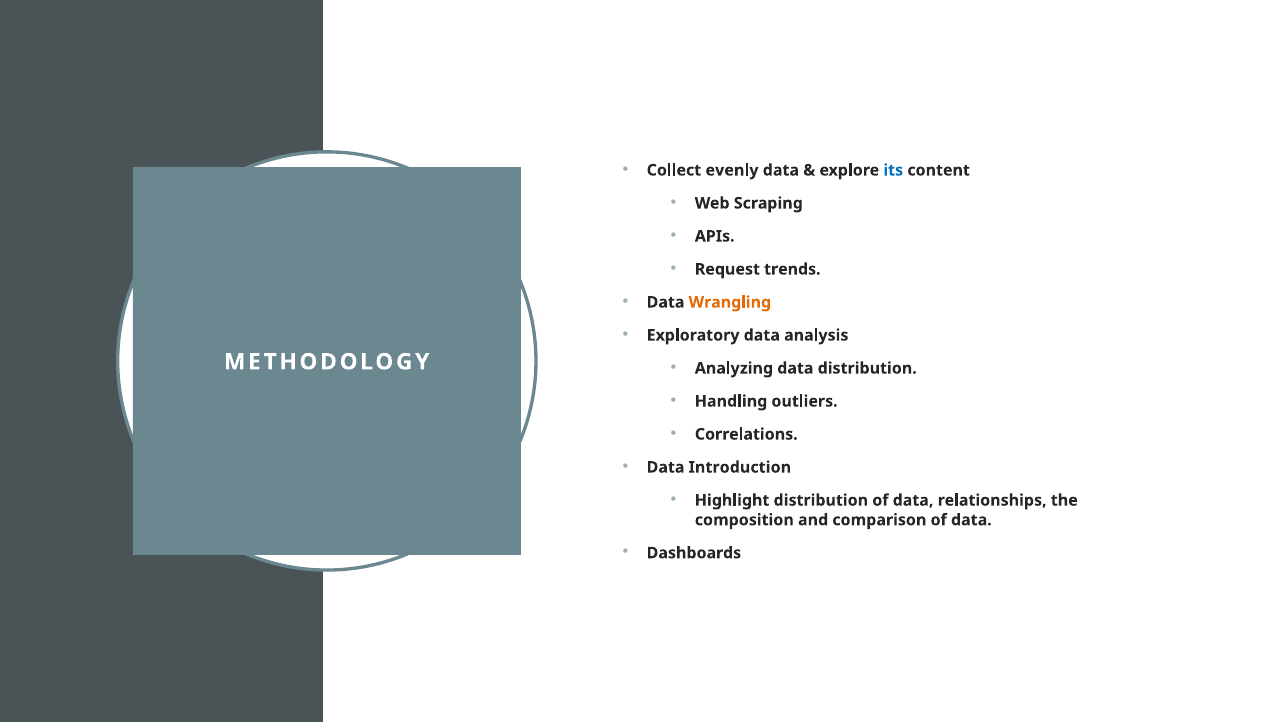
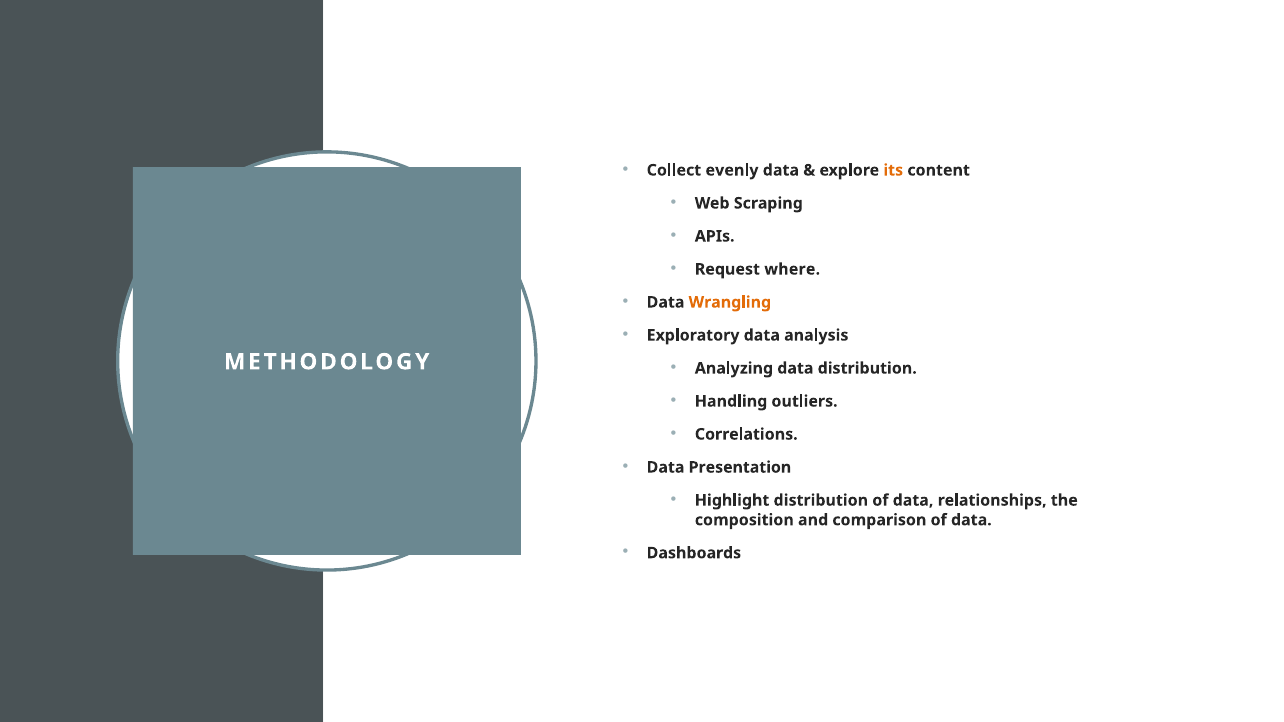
its colour: blue -> orange (893, 170)
trends: trends -> where (792, 269)
Introduction: Introduction -> Presentation (740, 467)
